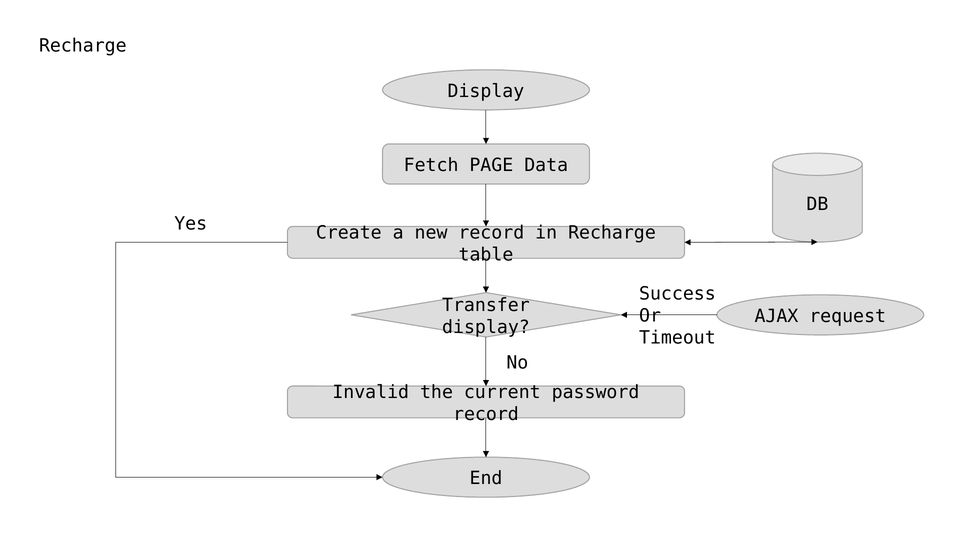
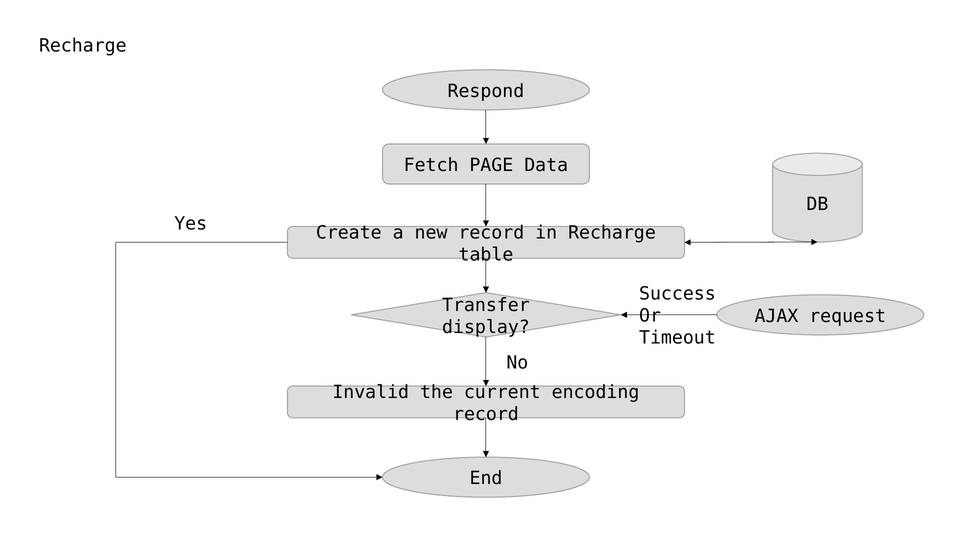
Display: Display -> Respond (486, 91)
password: password -> encoding (596, 392)
